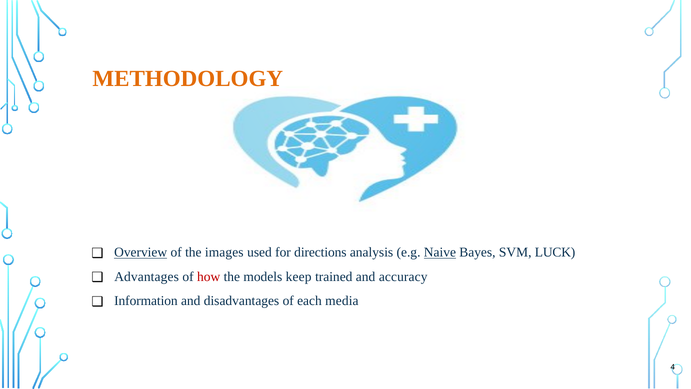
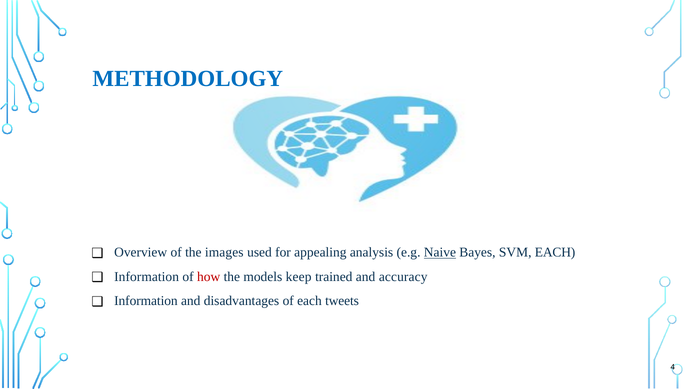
METHODOLOGY colour: orange -> blue (188, 79)
Overview underline: present -> none (141, 252)
directions: directions -> appealing (320, 252)
SVM LUCK: LUCK -> EACH (555, 252)
Advantages: Advantages -> Information (147, 277)
media: media -> tweets (342, 301)
